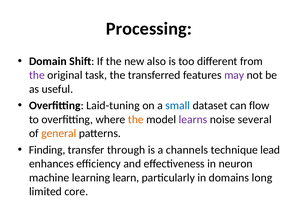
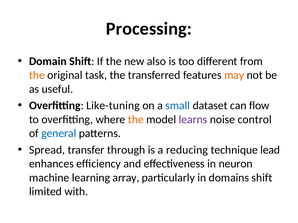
the colour: purple -> orange (37, 75)
may colour: purple -> orange (234, 75)
Laid-tuning: Laid-tuning -> Like-tuning (113, 106)
several: several -> control (255, 120)
general colour: orange -> blue (59, 134)
Finding: Finding -> Spread (47, 150)
channels: channels -> reducing (187, 150)
learn: learn -> array (126, 178)
domains long: long -> shift (262, 178)
core: core -> with (76, 192)
